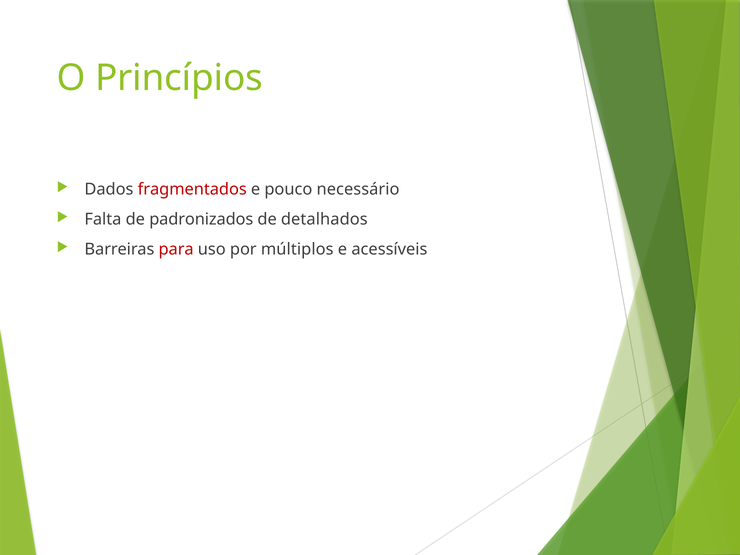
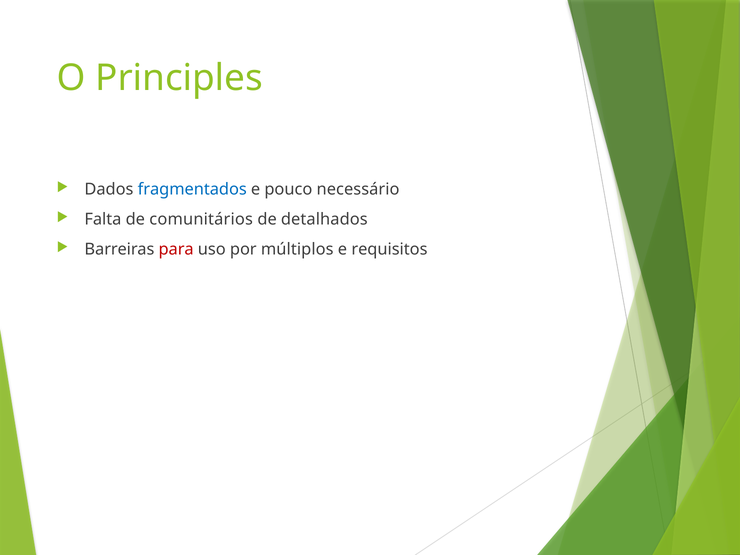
Princípios: Princípios -> Principles (179, 78)
fragmentados colour: red -> blue (192, 190)
padronizados: padronizados -> comunitários (201, 220)
acessíveis: acessíveis -> requisitos (389, 249)
